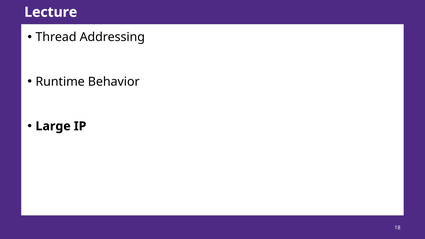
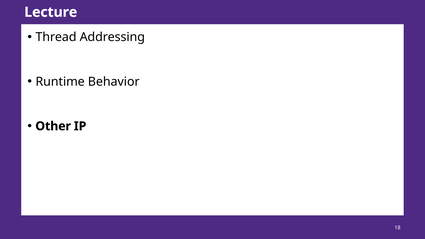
Large: Large -> Other (53, 126)
